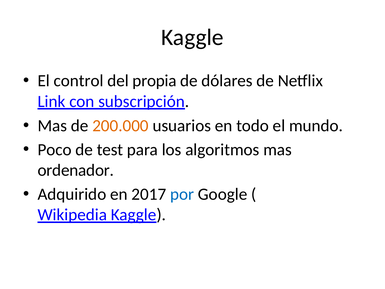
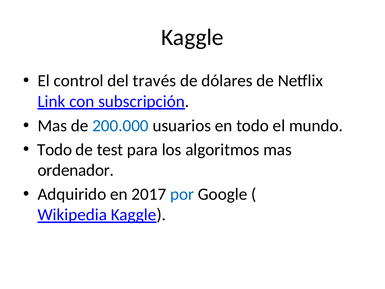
propia: propia -> través (154, 81)
200.000 colour: orange -> blue (120, 126)
Poco: Poco -> Todo (55, 150)
